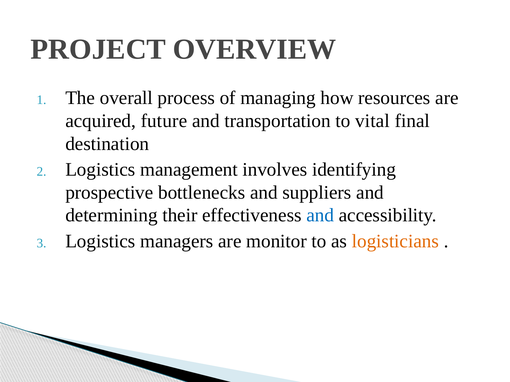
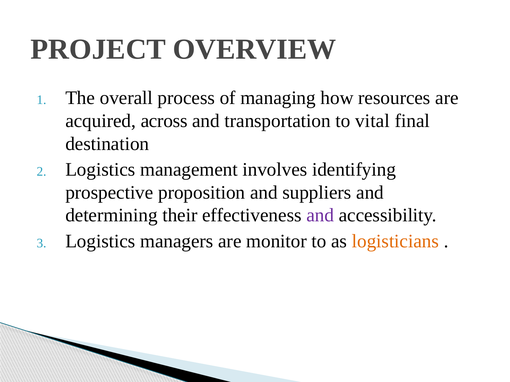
future: future -> across (164, 121)
bottlenecks: bottlenecks -> proposition (202, 193)
and colour: blue -> purple (320, 216)
